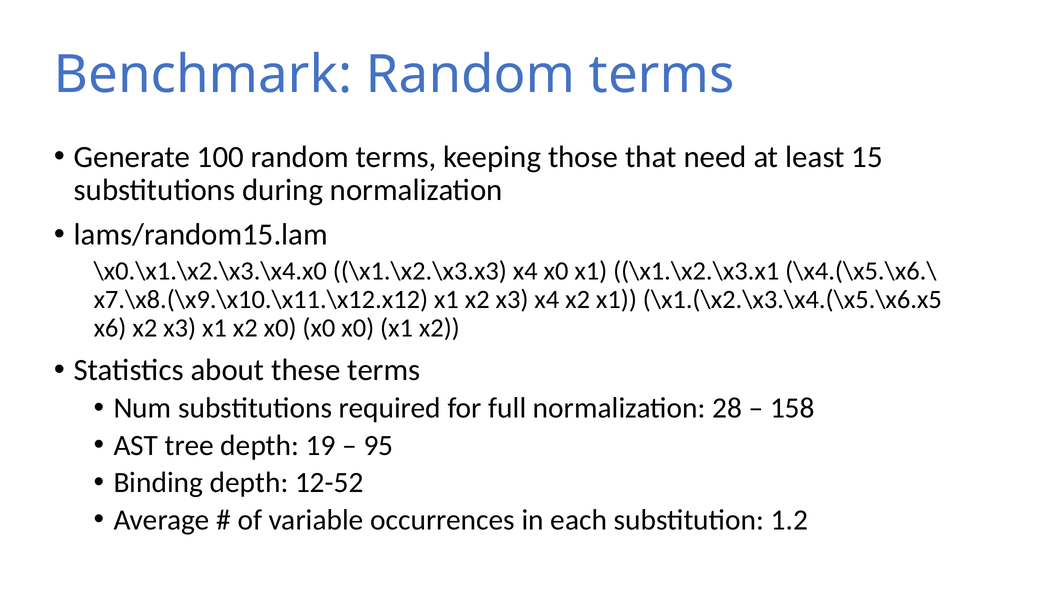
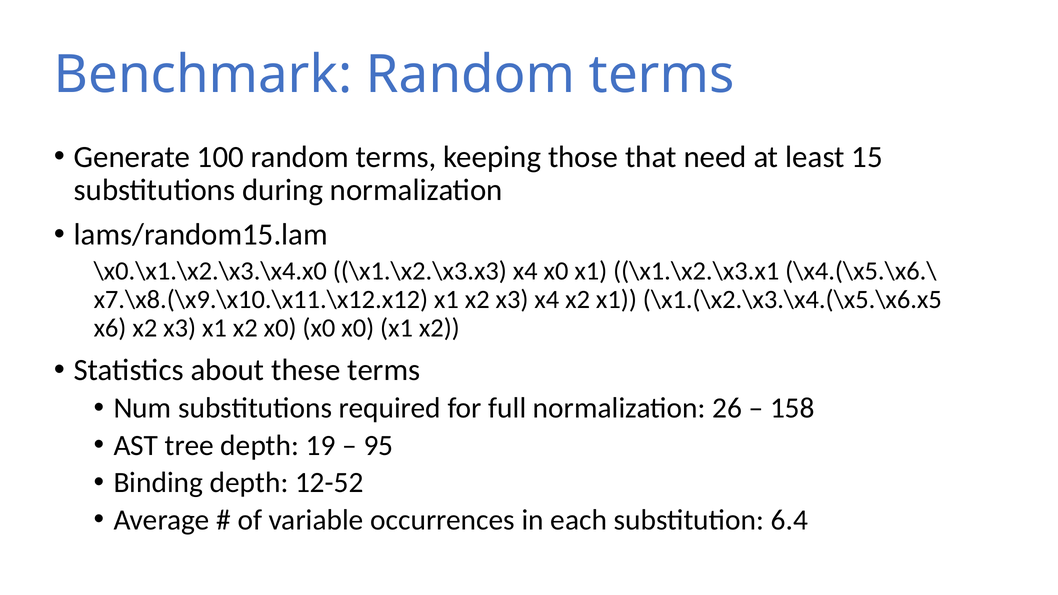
28: 28 -> 26 (727, 408)
1.2: 1.2 -> 6.4 (789, 520)
